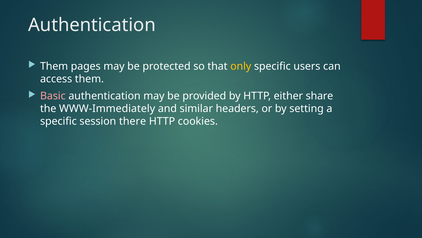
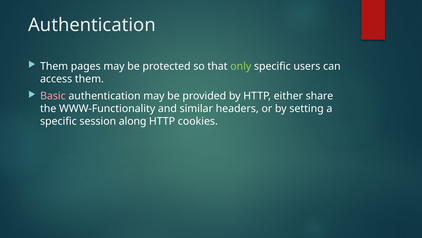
only colour: yellow -> light green (241, 66)
WWW-Immediately: WWW-Immediately -> WWW-Functionality (107, 109)
there: there -> along (133, 121)
